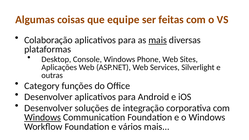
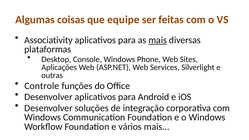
Colaboração: Colaboração -> Associativity (48, 40)
Category: Category -> Controle (42, 86)
Windows underline: present -> none (43, 117)
